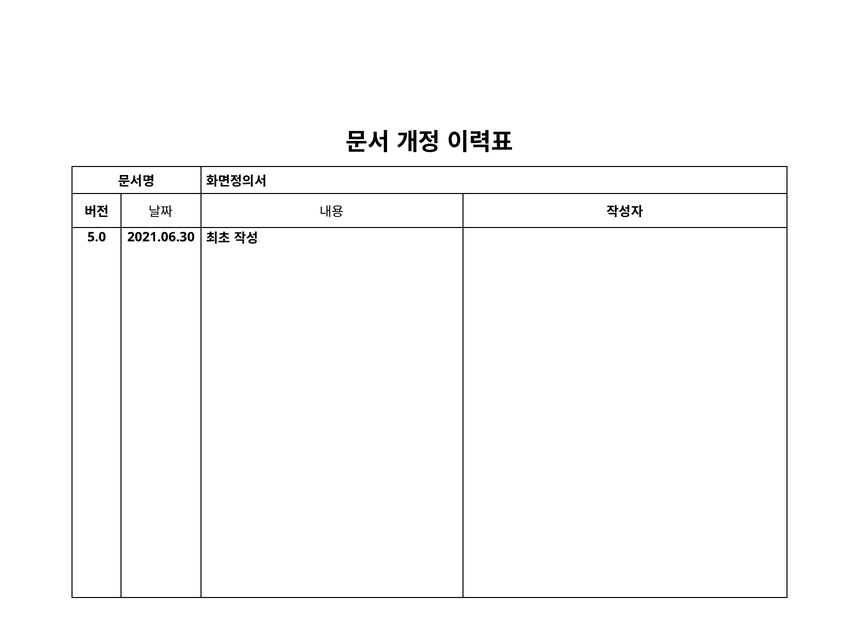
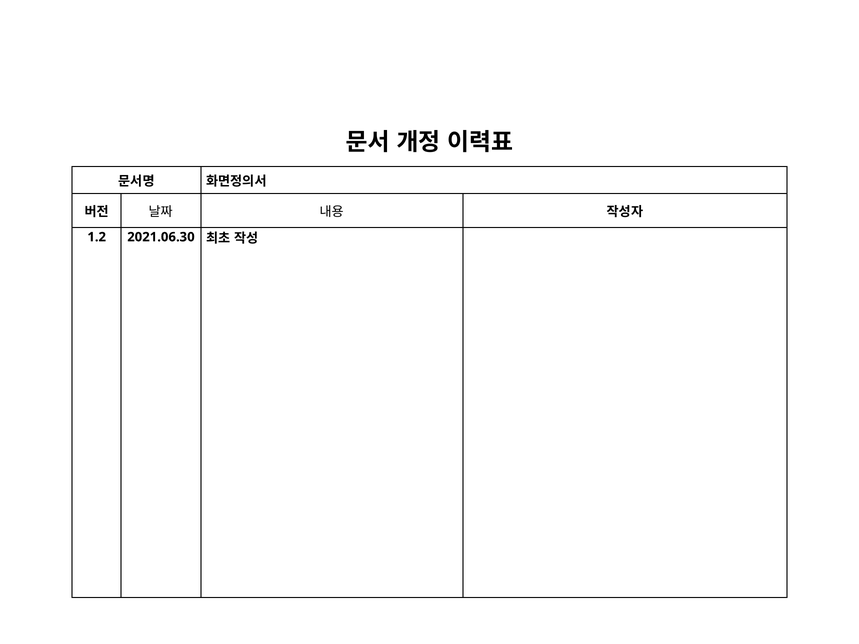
5.0: 5.0 -> 1.2 (97, 237)
